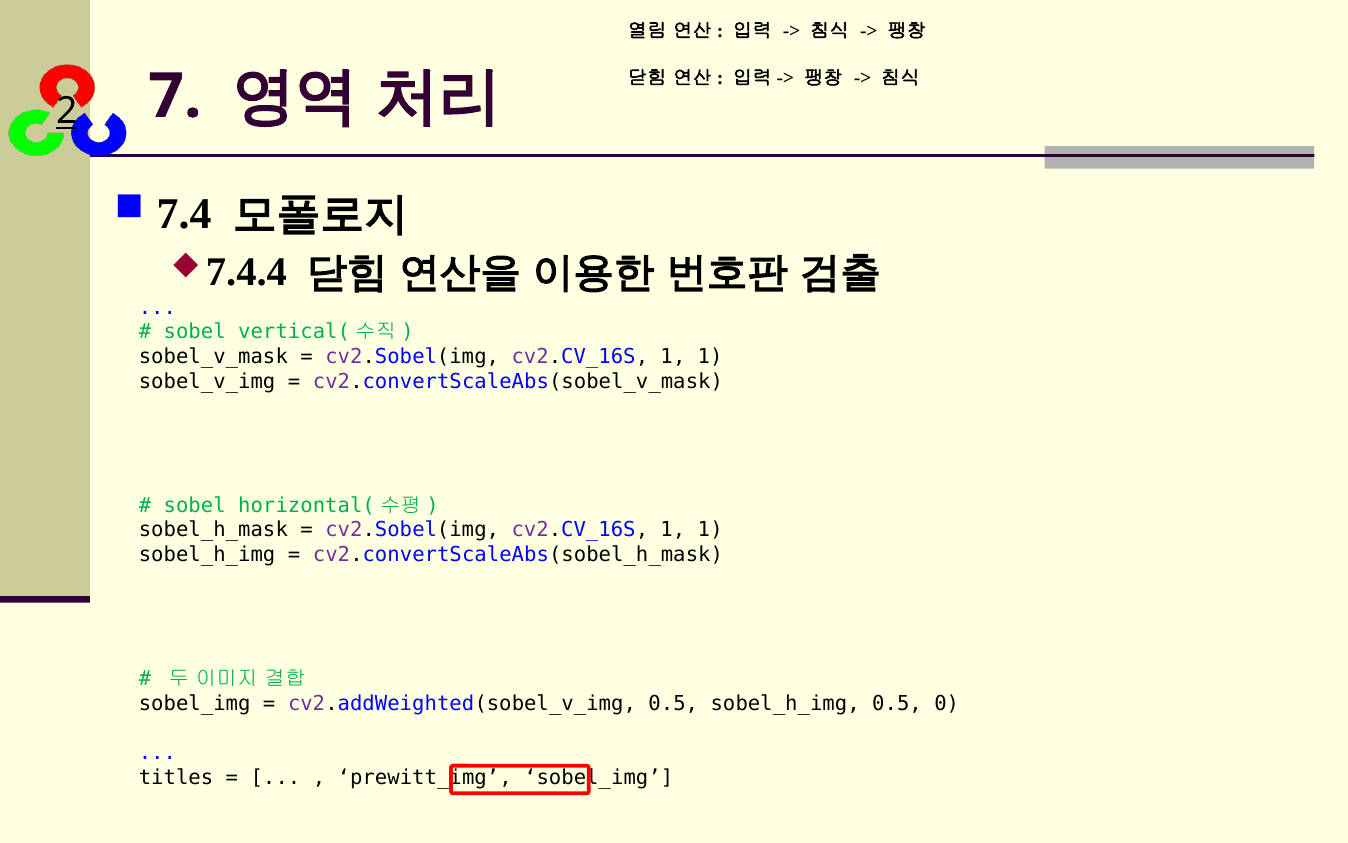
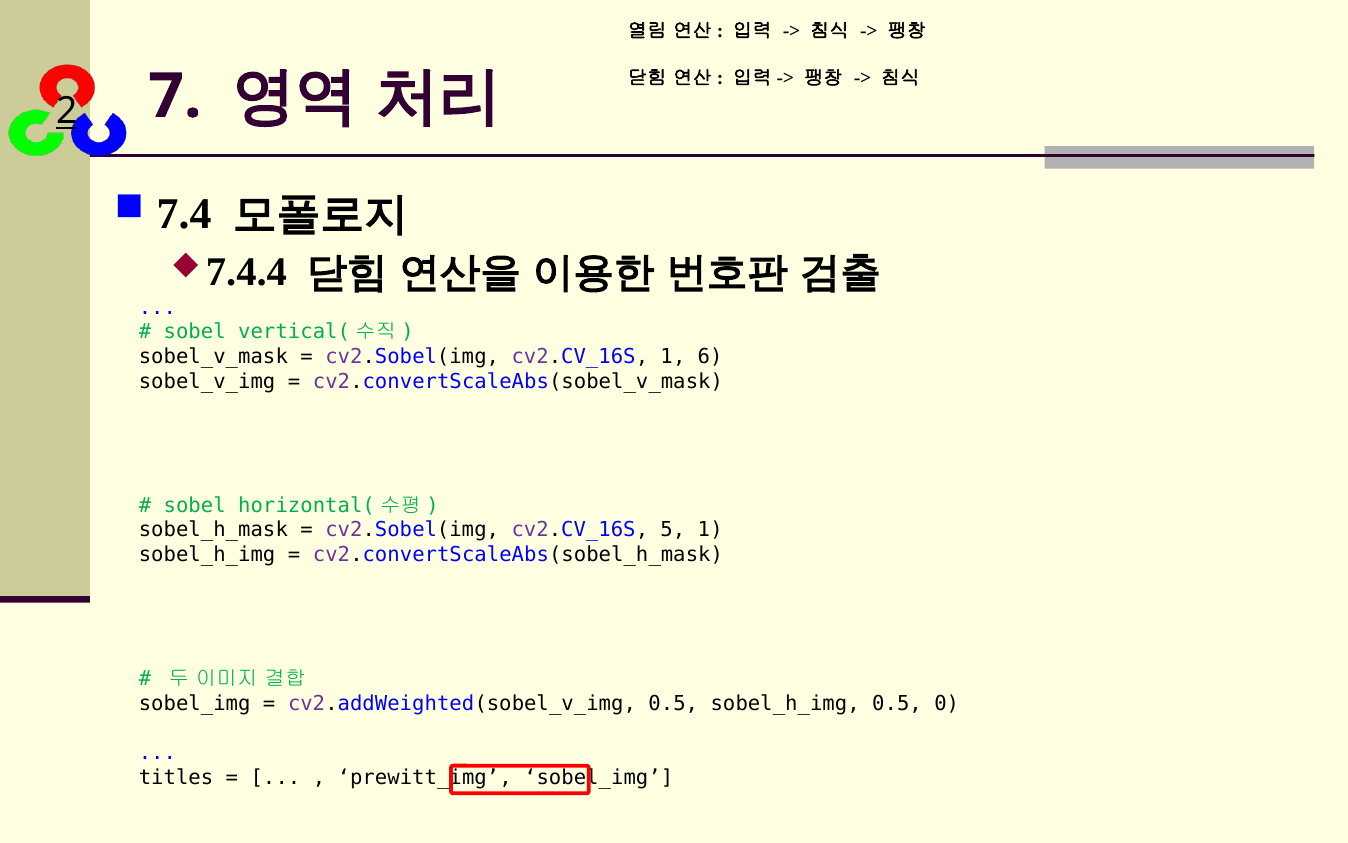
1: 1 -> 6 (710, 357)
1: 1 -> 5 (673, 530)
